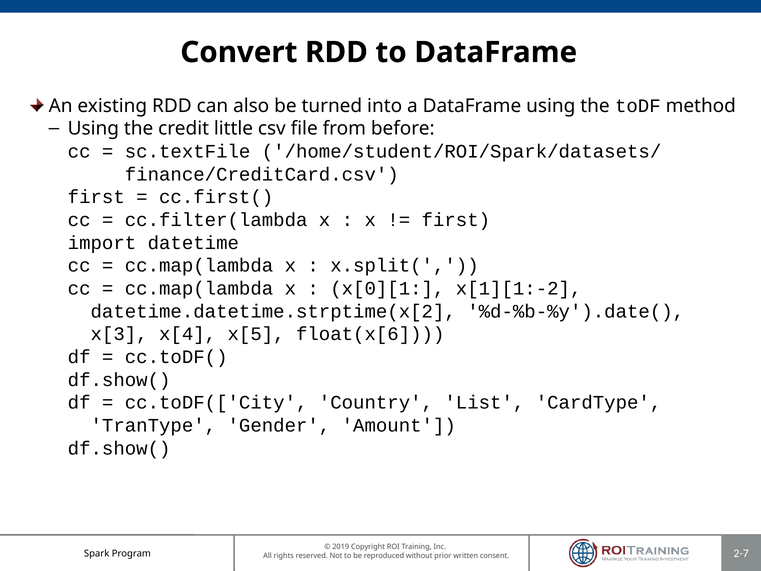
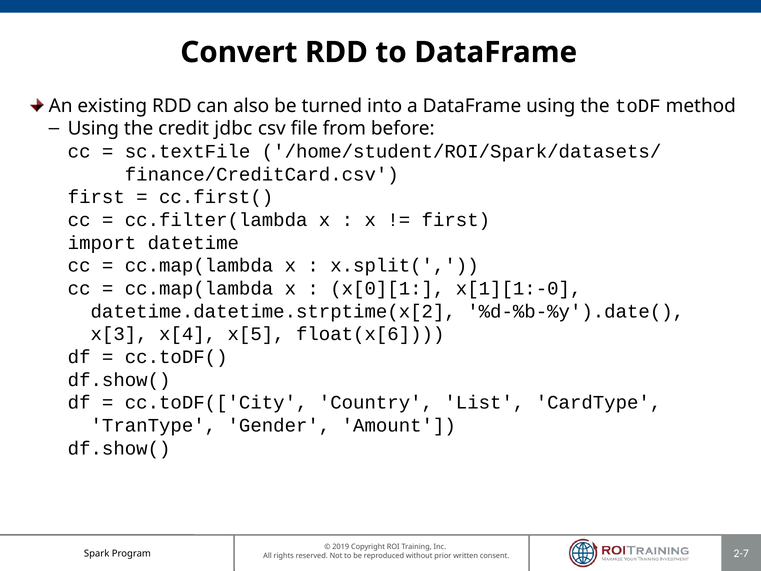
little: little -> jdbc (233, 129)
x[1][1:-2: x[1][1:-2 -> x[1][1:-0 (519, 288)
